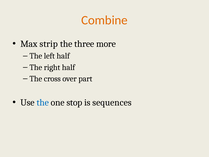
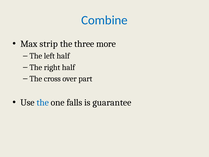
Combine colour: orange -> blue (104, 20)
stop: stop -> falls (74, 102)
sequences: sequences -> guarantee (112, 102)
